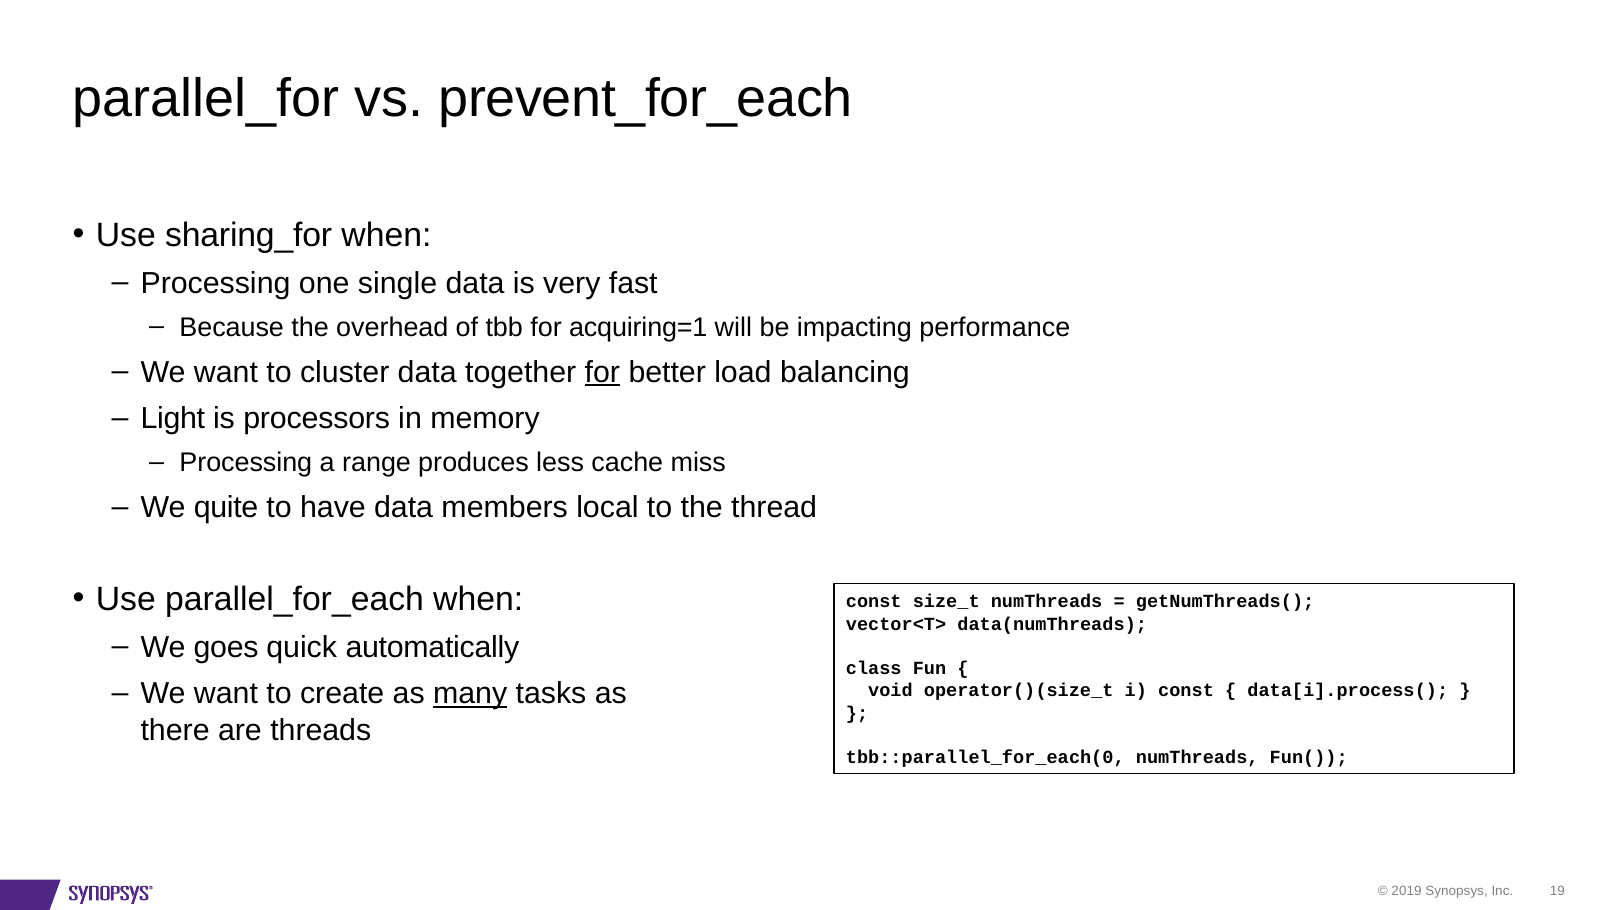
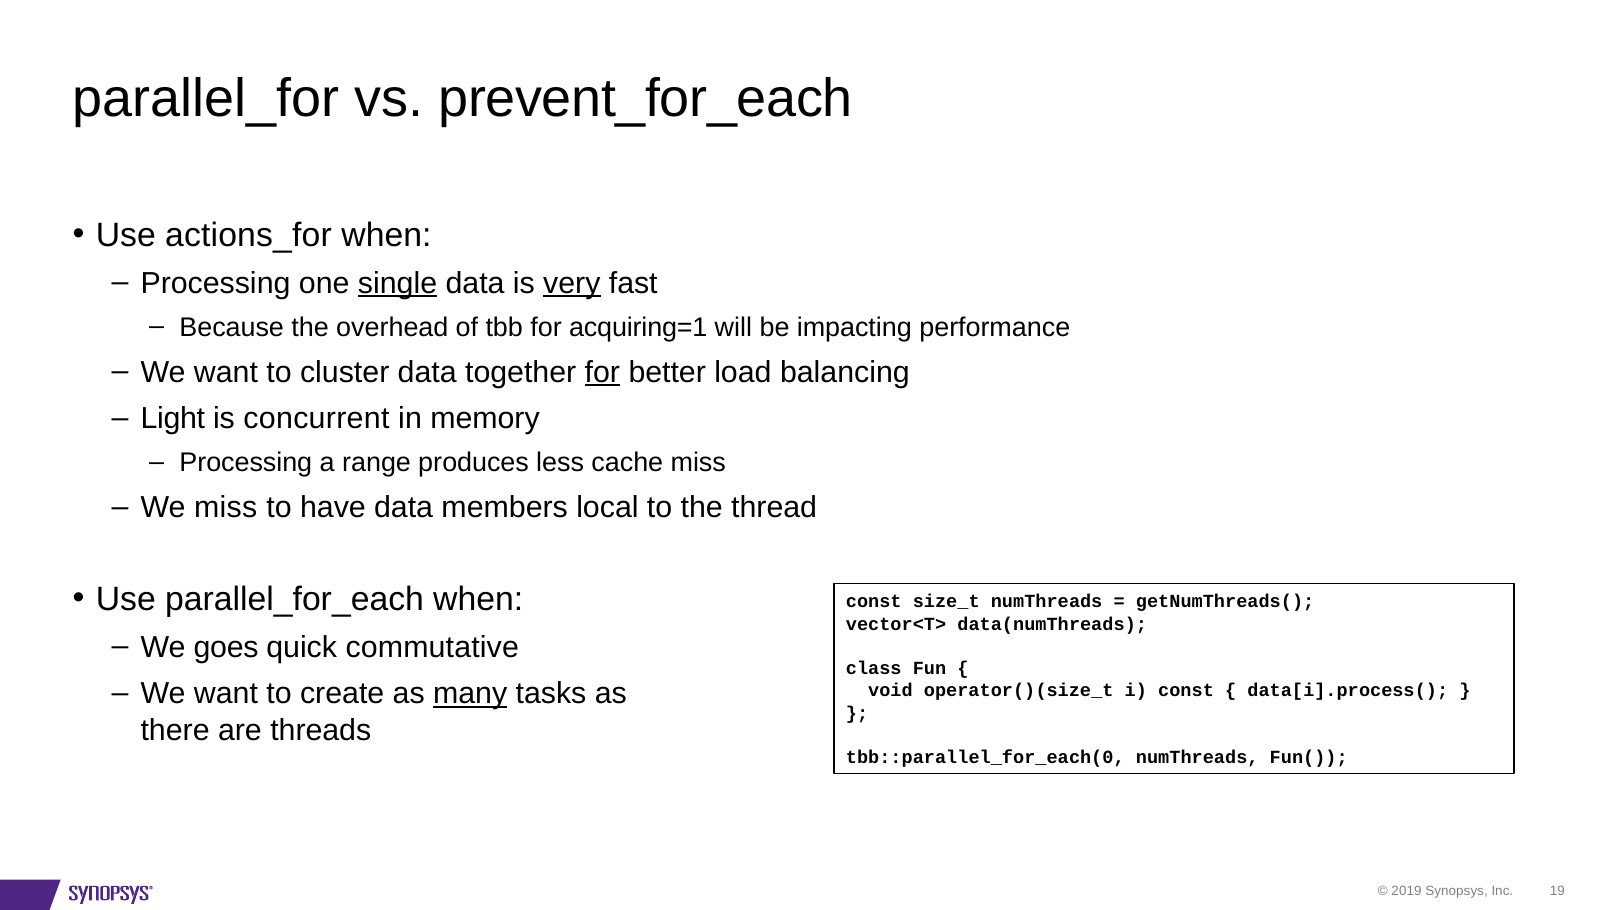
sharing_for: sharing_for -> actions_for (248, 235)
single underline: none -> present (398, 283)
very underline: none -> present (572, 283)
processors: processors -> concurrent (316, 419)
We quite: quite -> miss (226, 508)
automatically: automatically -> commutative (432, 647)
